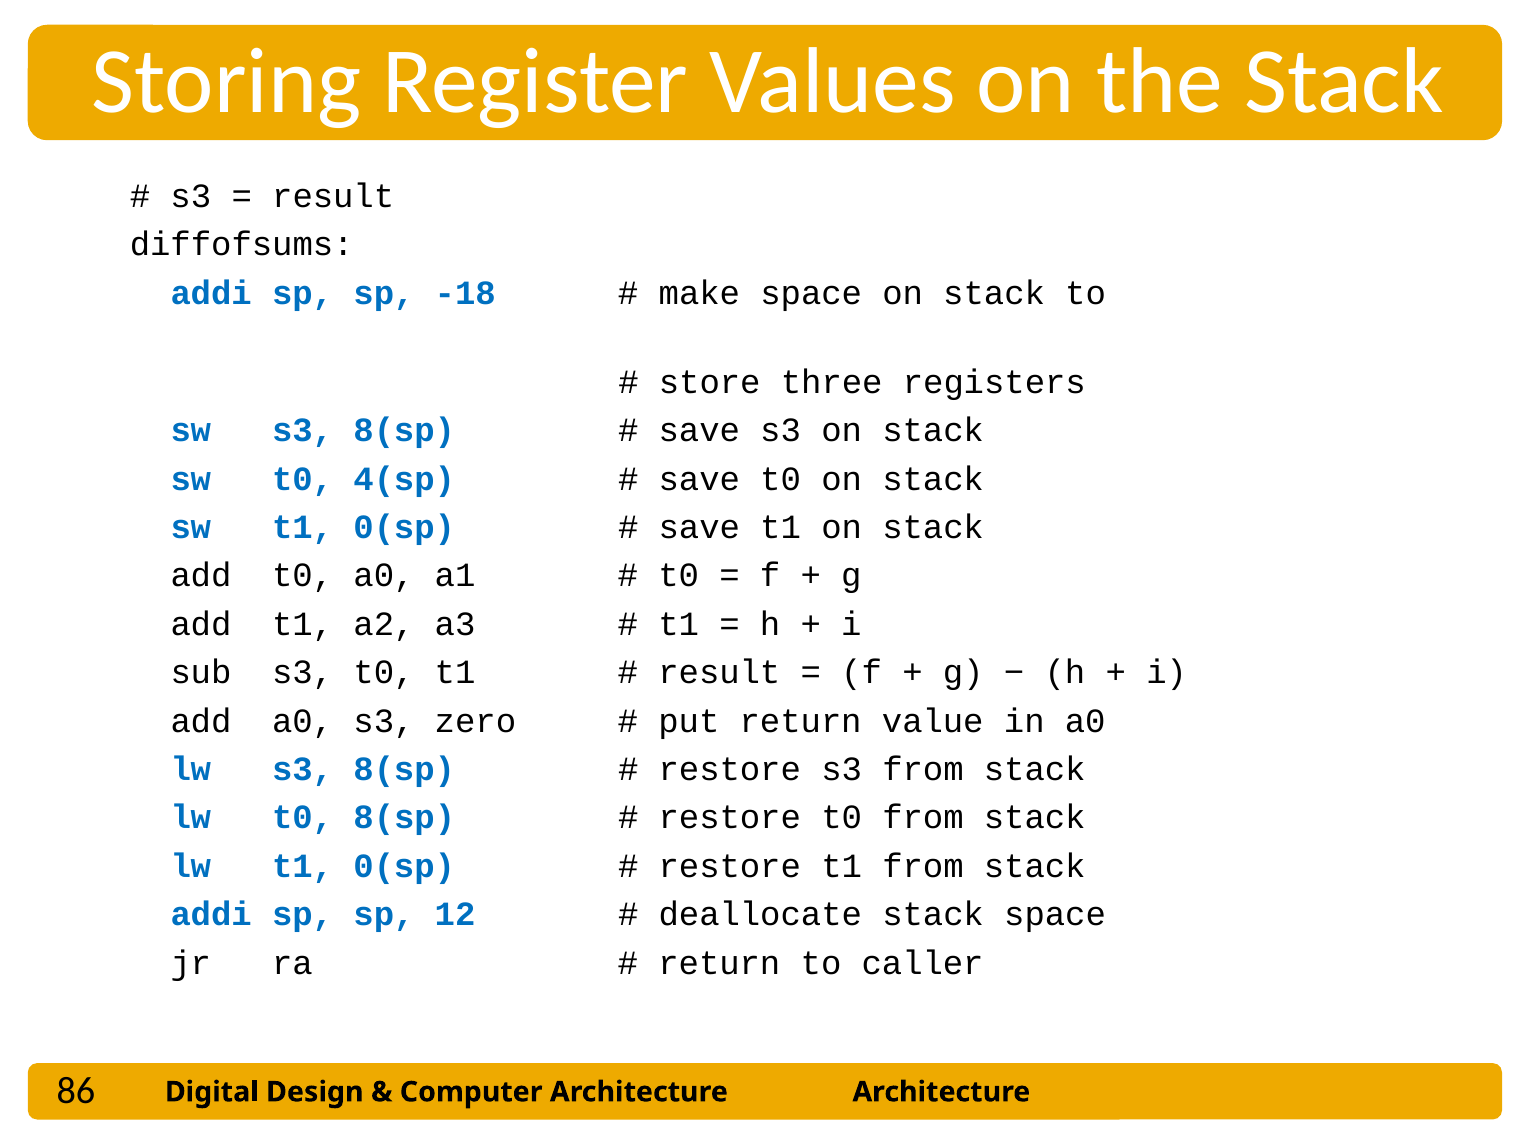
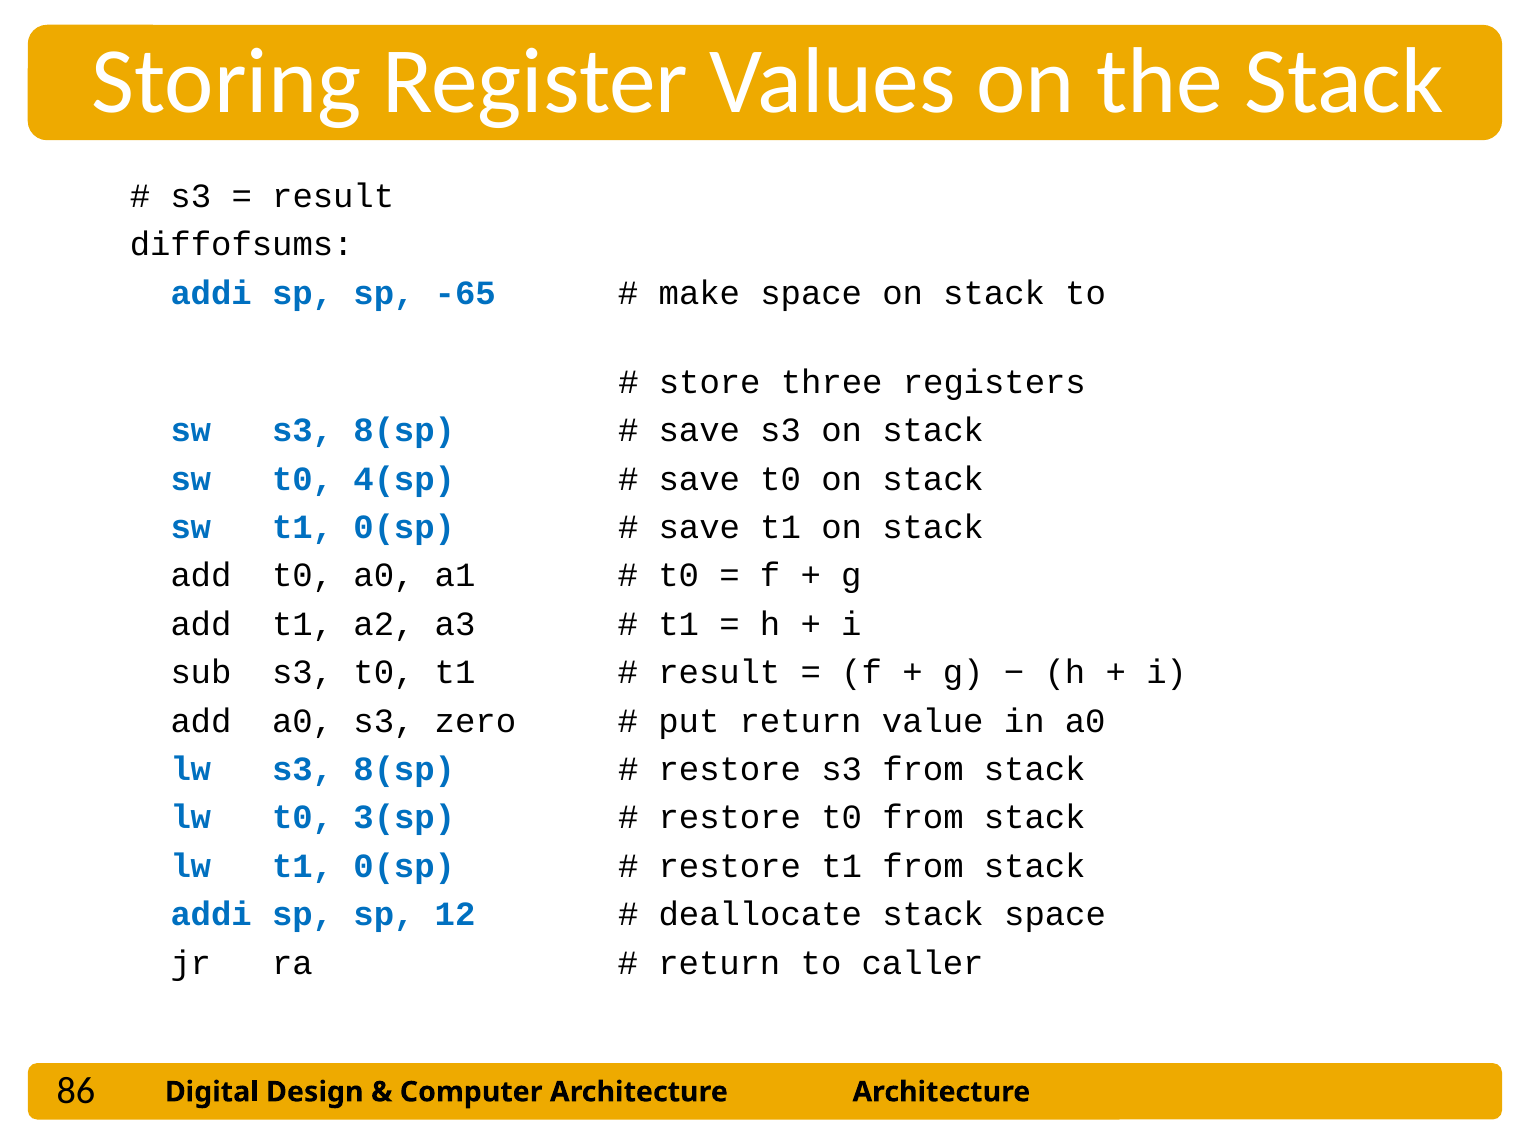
-18: -18 -> -65 (465, 293)
t0 8(sp: 8(sp -> 3(sp (404, 818)
